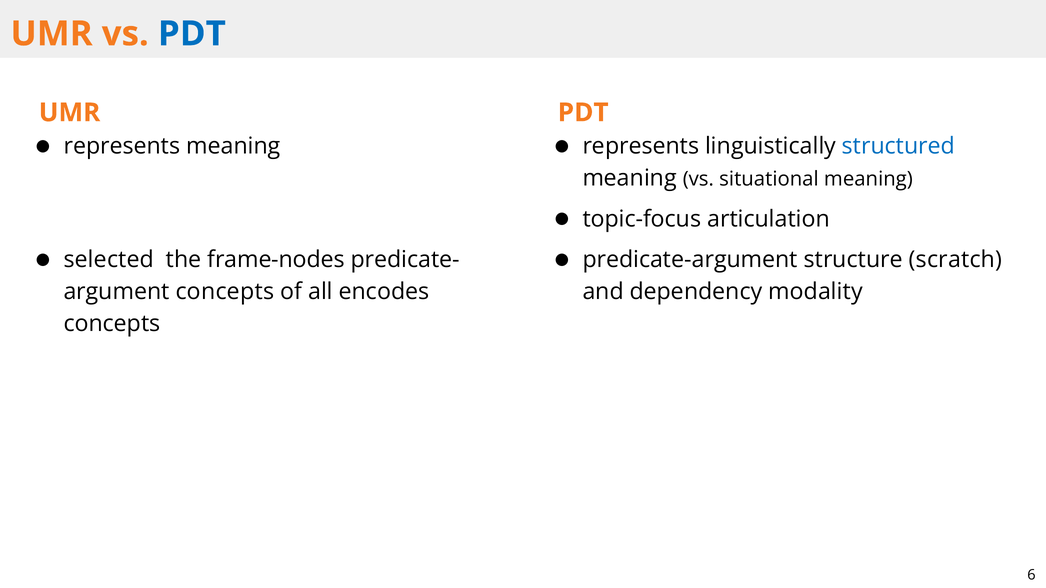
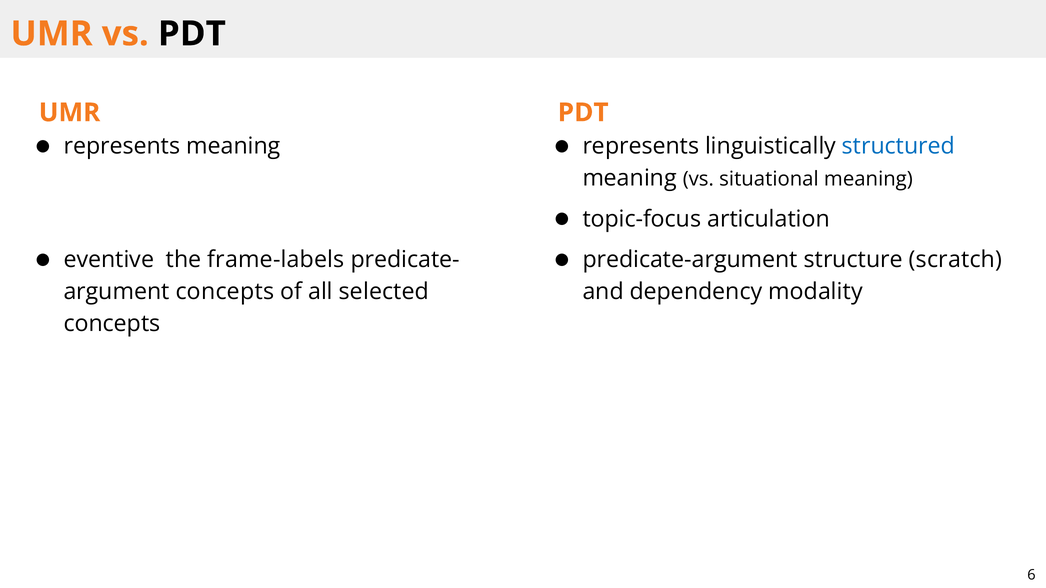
PDT colour: blue -> black (192, 34)
selected: selected -> eventive (109, 260)
frame-nodes: frame-nodes -> frame-labels (276, 260)
encodes: encodes -> selected (384, 292)
